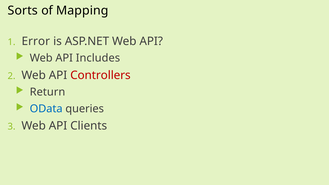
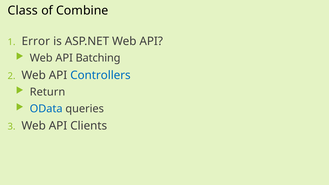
Sorts: Sorts -> Class (23, 11)
Mapping: Mapping -> Combine (82, 11)
Includes: Includes -> Batching (98, 58)
Controllers colour: red -> blue (100, 75)
